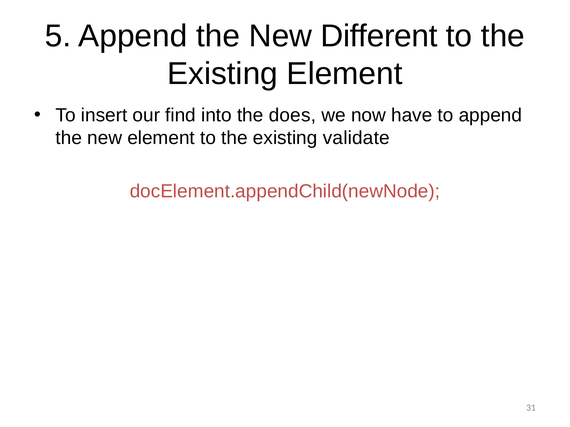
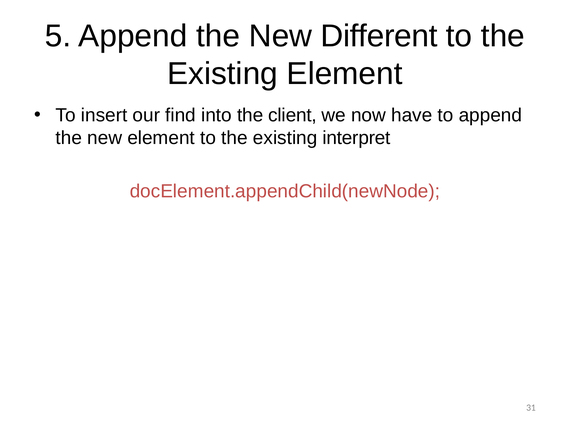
does: does -> client (293, 115)
validate: validate -> interpret (356, 138)
